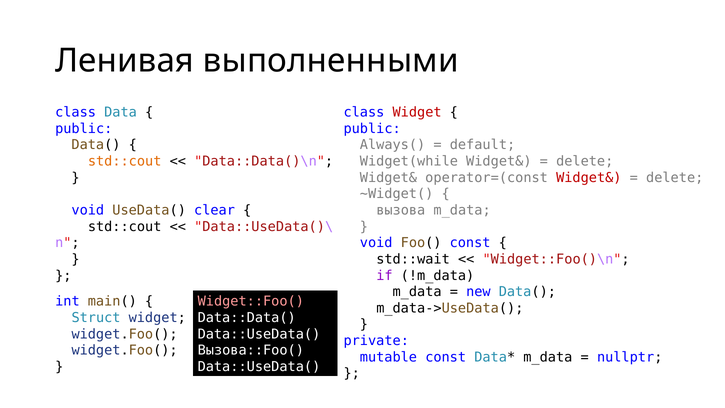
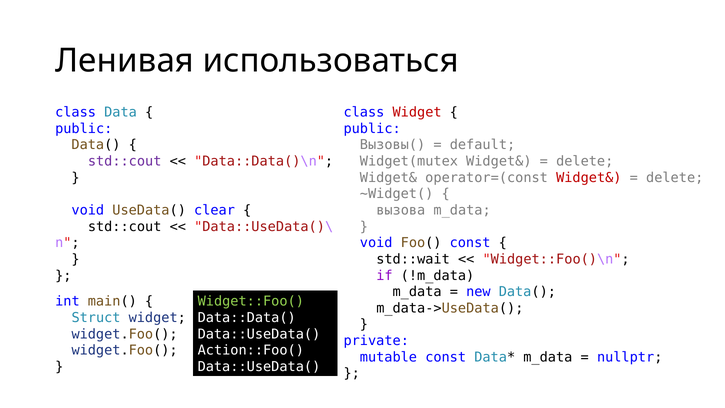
выполненными: выполненными -> использоваться (331, 61)
Always(: Always( -> Вызовы( (393, 145)
std::cout colour: orange -> purple (125, 161)
Widget(while: Widget(while -> Widget(mutex (409, 161)
Widget::Foo( colour: pink -> light green (251, 301)
Вызова::Foo(: Вызова::Foo( -> Action::Foo( (251, 350)
